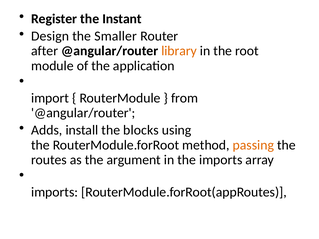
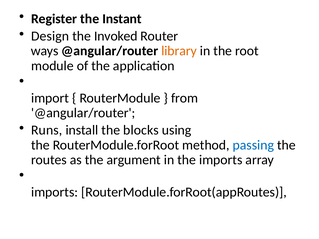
Smaller: Smaller -> Invoked (116, 36)
after: after -> ways (45, 51)
Adds: Adds -> Runs (47, 130)
passing colour: orange -> blue (253, 145)
